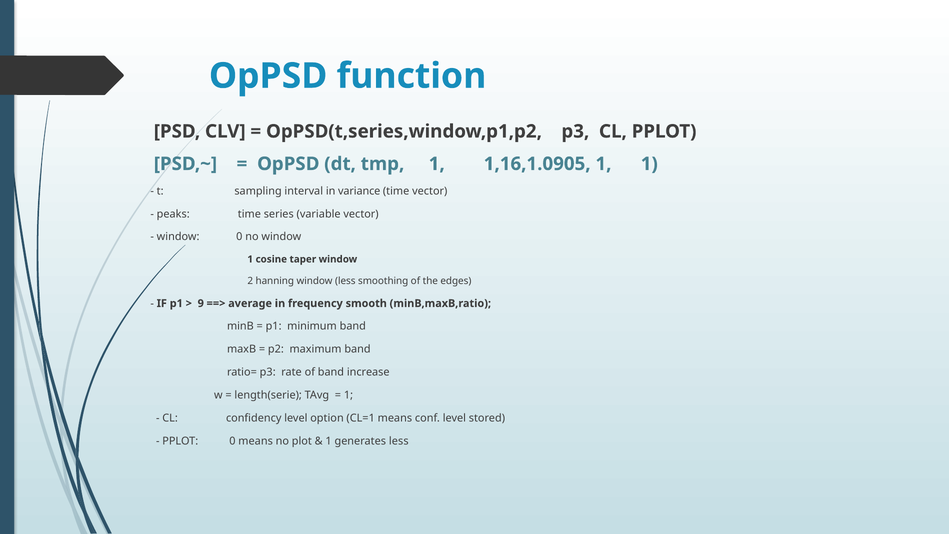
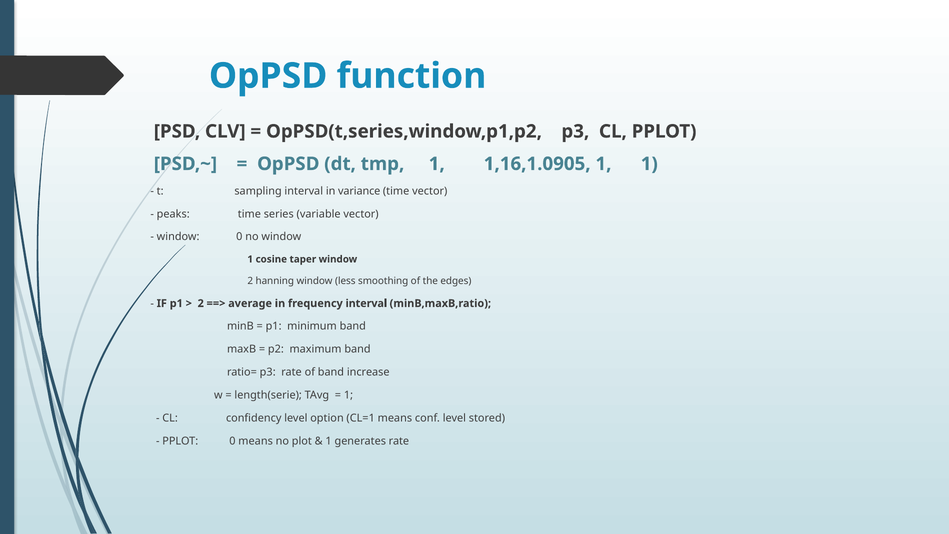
9: 9 -> 2 (201, 303)
frequency smooth: smooth -> interval (366, 303)
generates less: less -> rate (399, 441)
